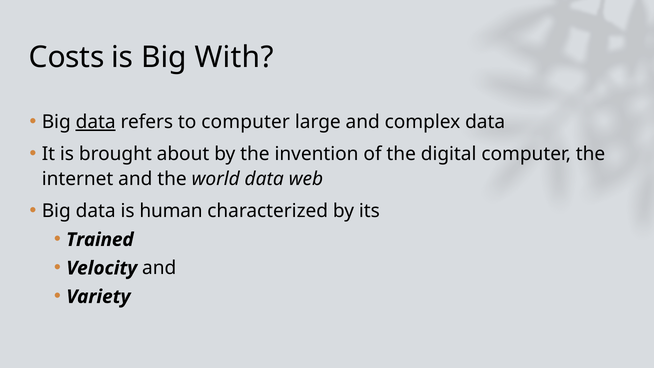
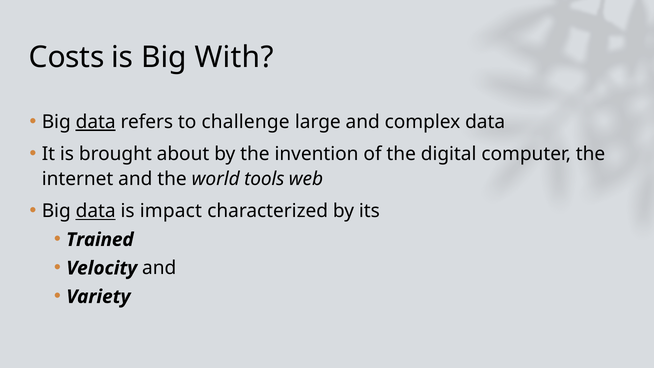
to computer: computer -> challenge (246, 122)
world data: data -> tools (264, 179)
data underline: none -> present (96, 211)
human: human -> impact (171, 211)
